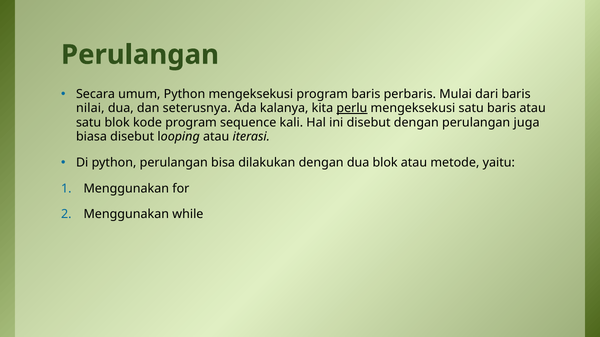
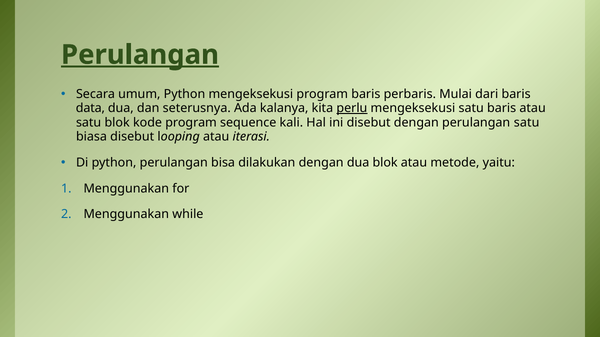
Perulangan underline: none -> present (140, 55)
nilai: nilai -> data (90, 108)
perulangan juga: juga -> satu (527, 123)
